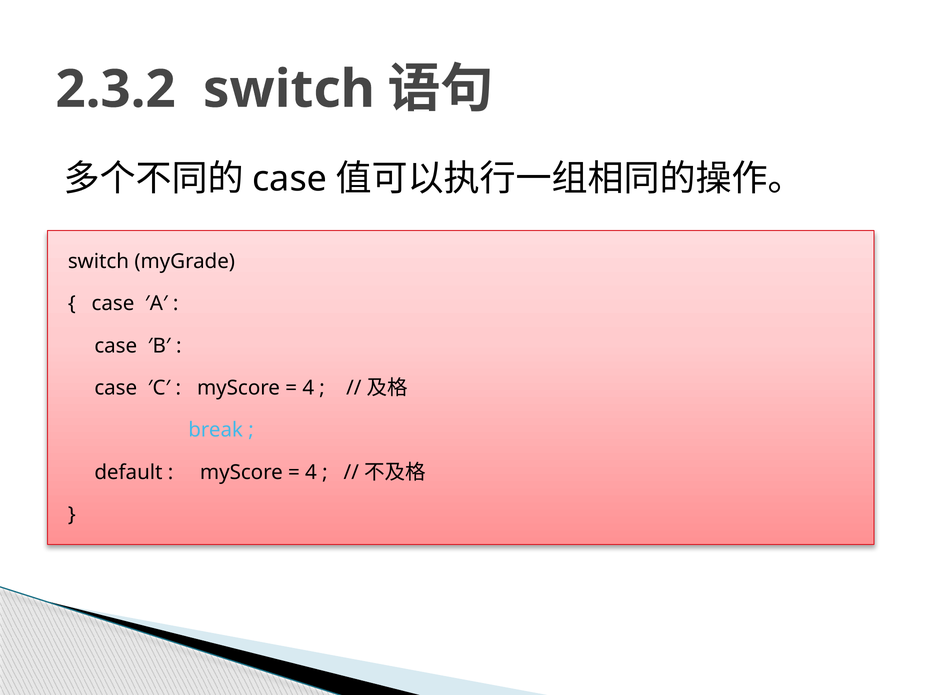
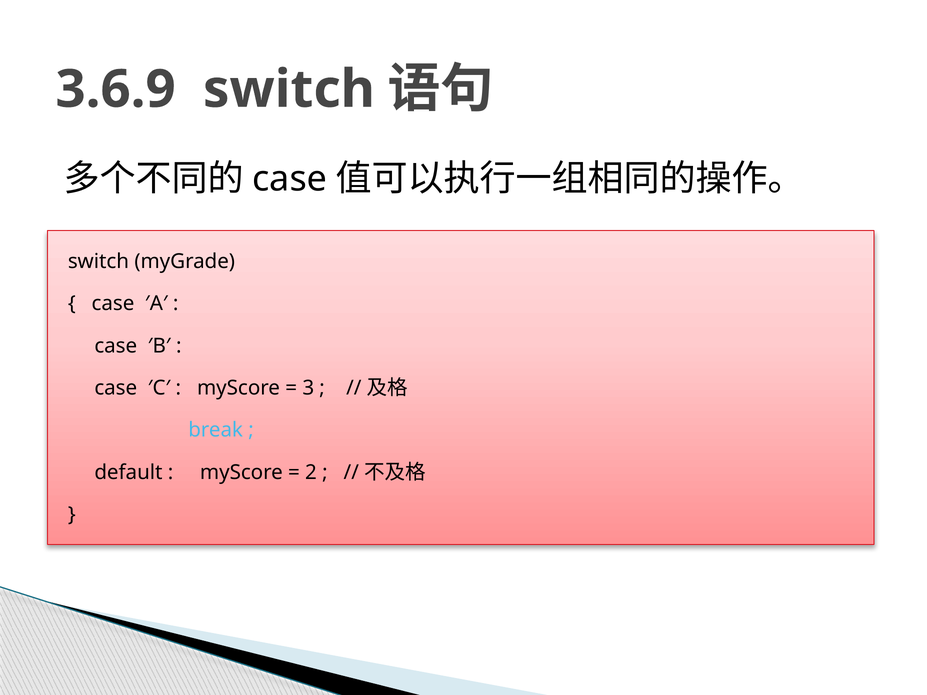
2.3.2: 2.3.2 -> 3.6.9 (116, 89)
4: 4 -> 3 (308, 388)
4: 4 -> 2 (311, 473)
